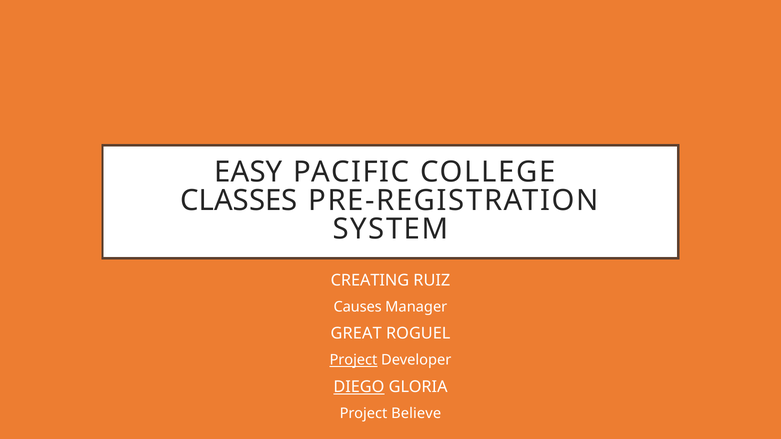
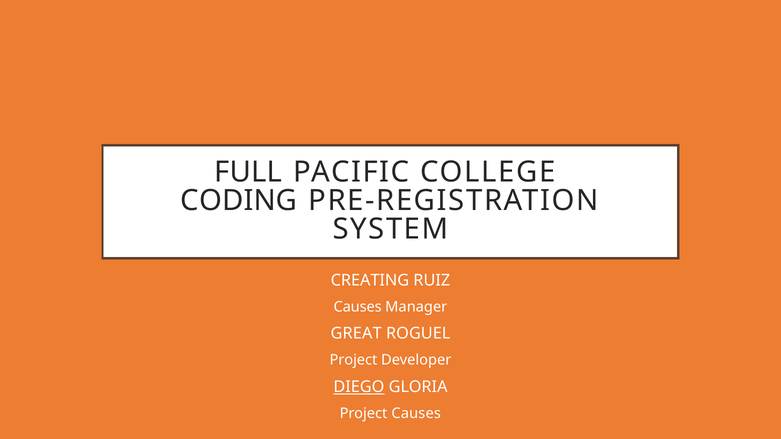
EASY: EASY -> FULL (248, 172)
CLASSES: CLASSES -> CODING (239, 201)
Project underline: present -> none (353, 360)
Project Believe: Believe -> Causes (416, 414)
